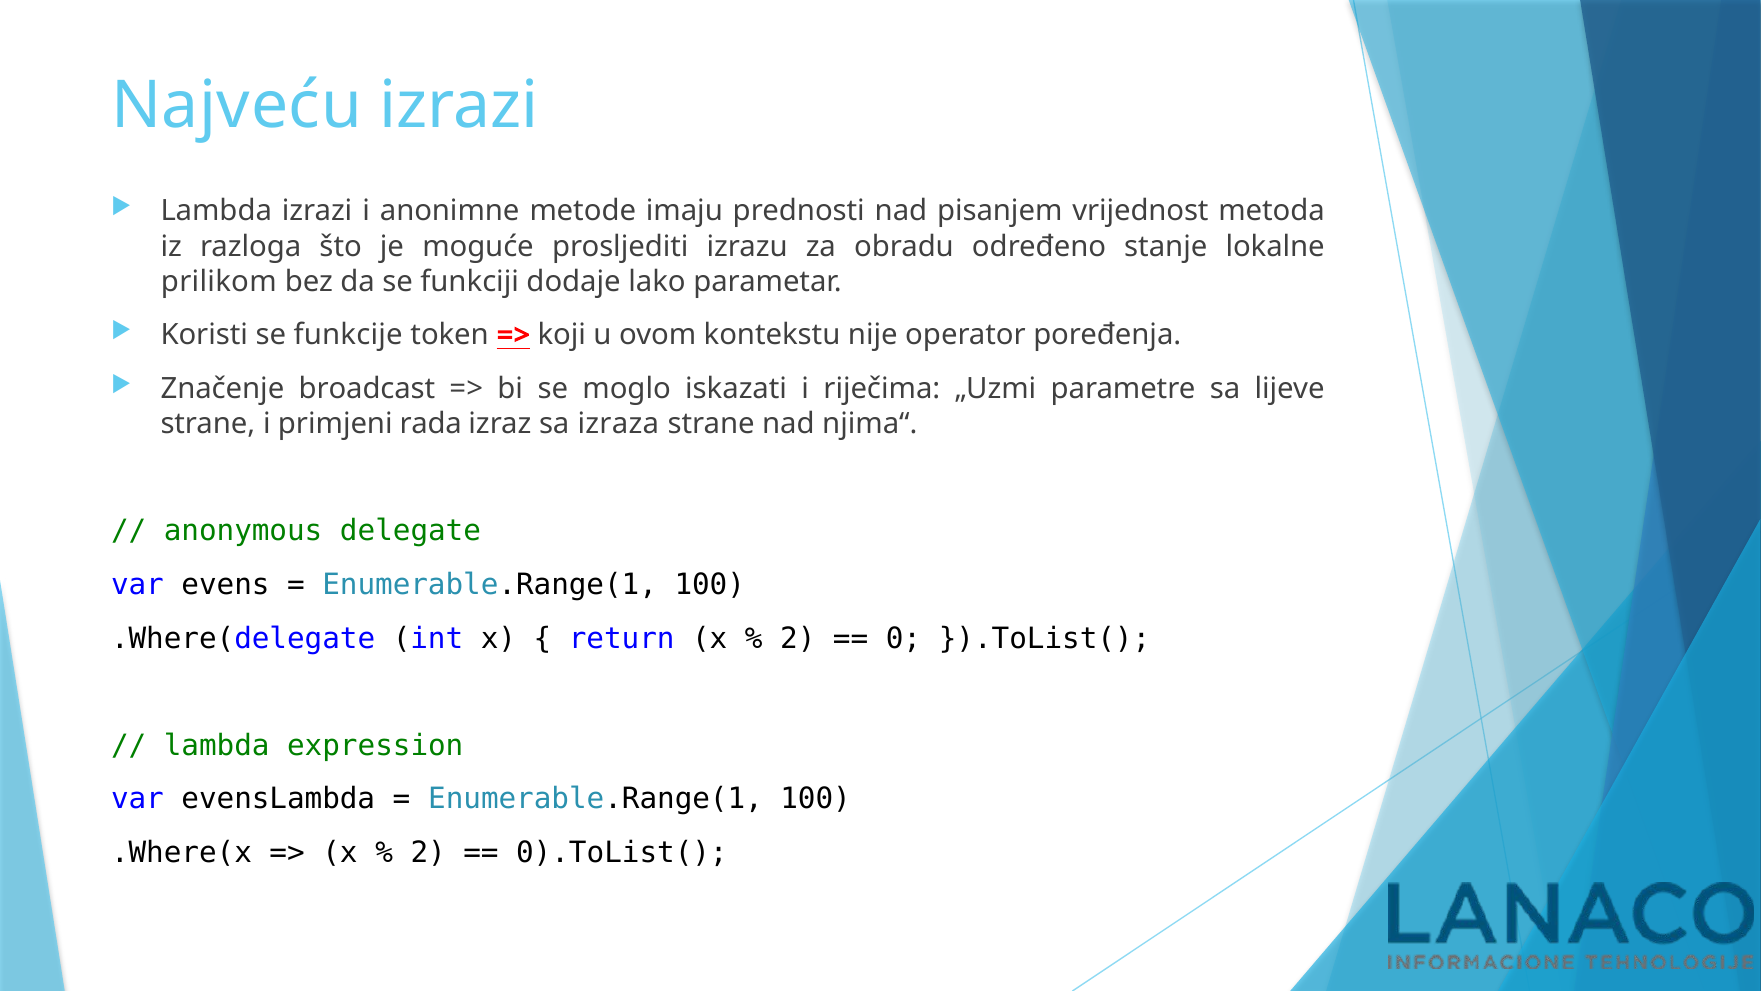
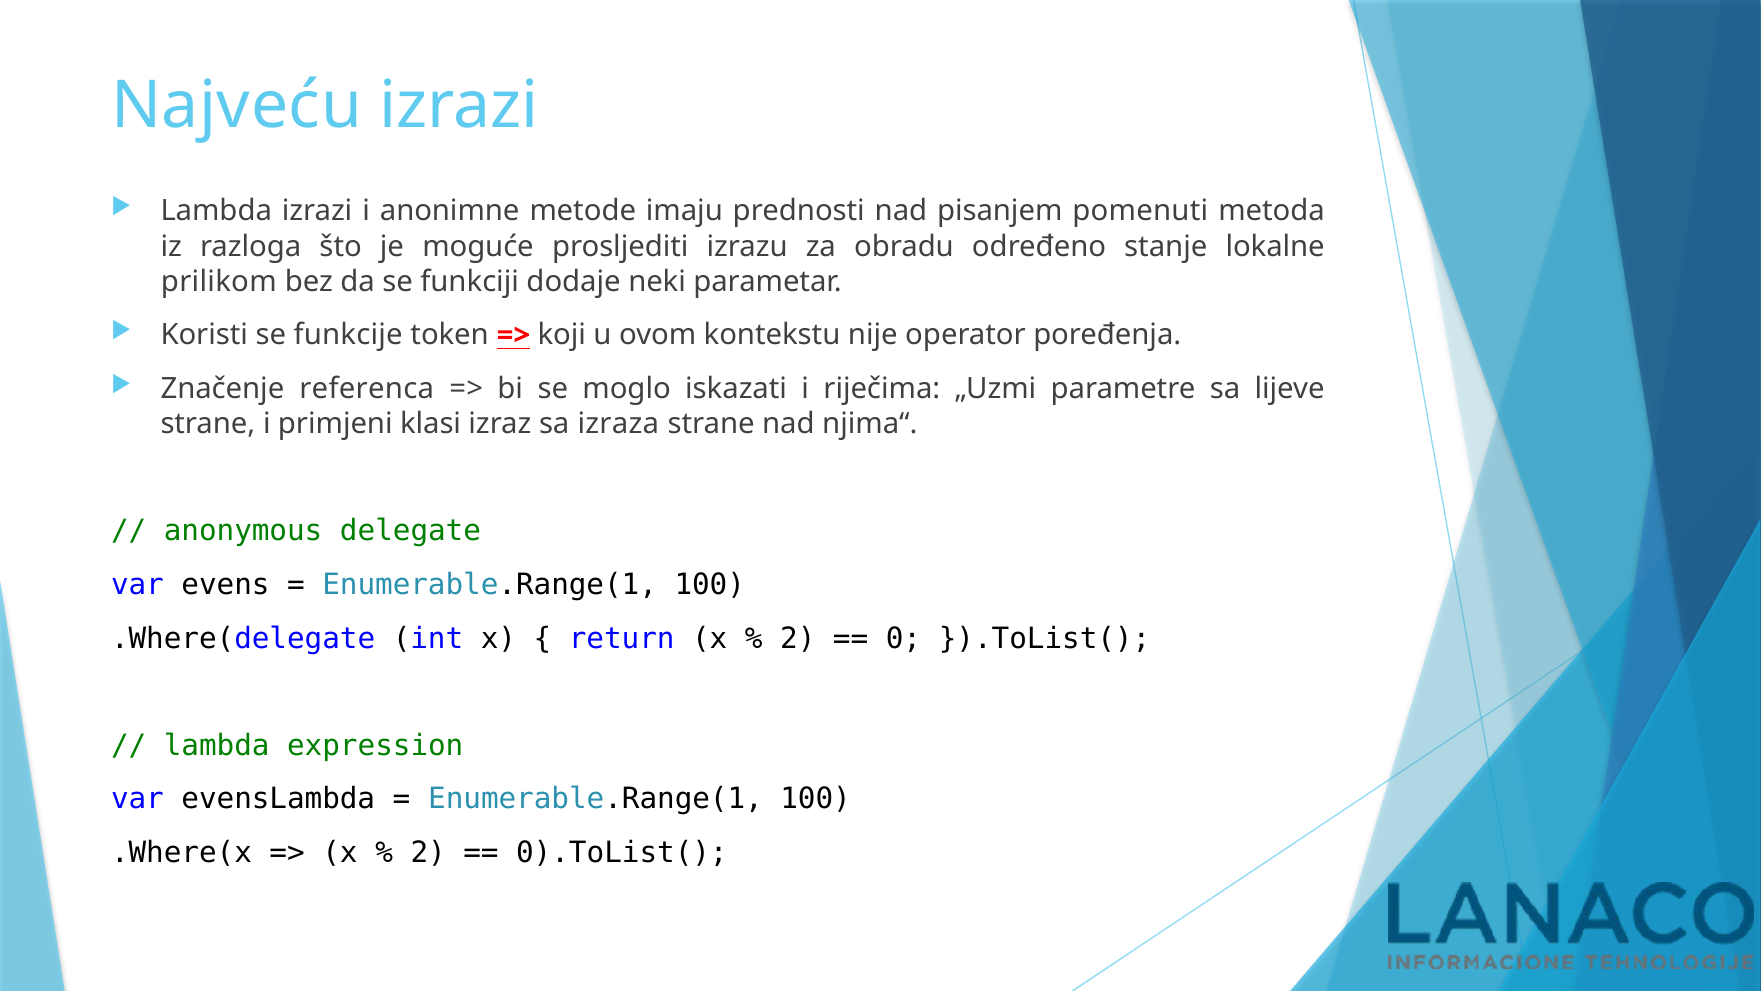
vrijednost: vrijednost -> pomenuti (1140, 211)
lako: lako -> neki (657, 282)
broadcast: broadcast -> referenca (367, 389)
rada: rada -> klasi (431, 424)
